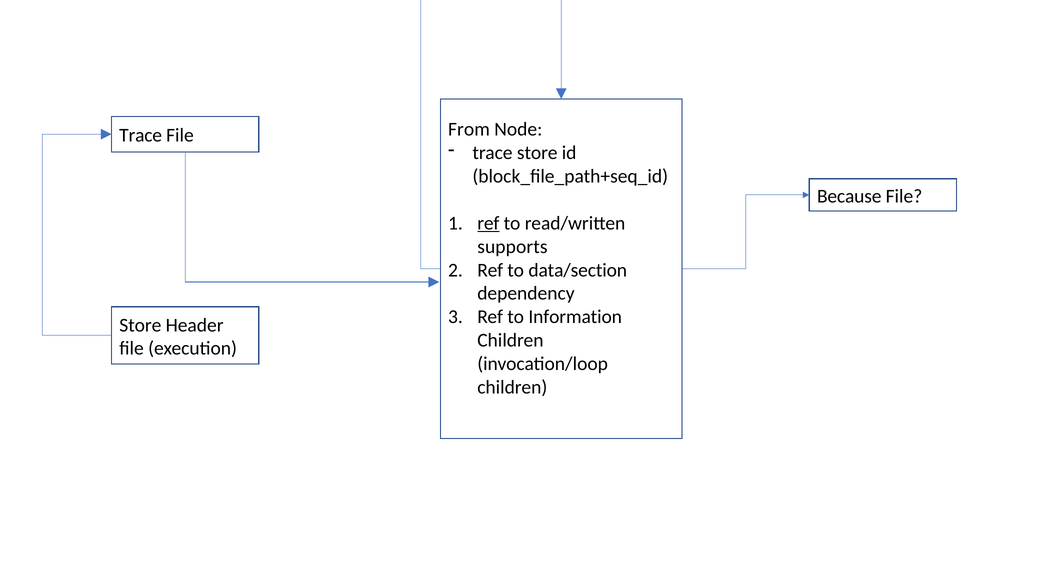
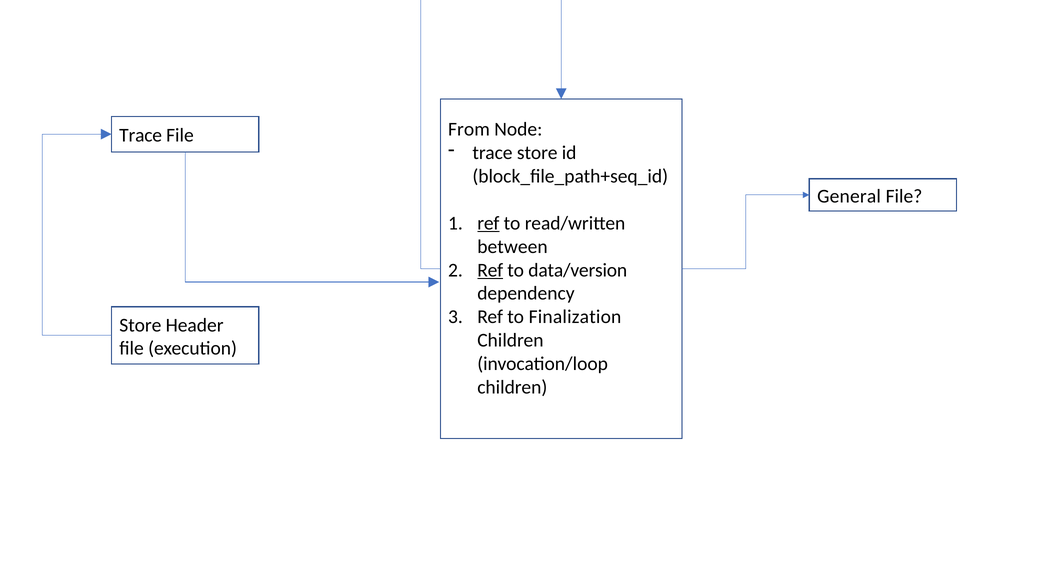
Because: Because -> General (849, 196)
supports: supports -> between (512, 246)
Ref underline: none -> present (490, 270)
data/section: data/section -> data/version (578, 270)
Information: Information -> Finalization (575, 317)
